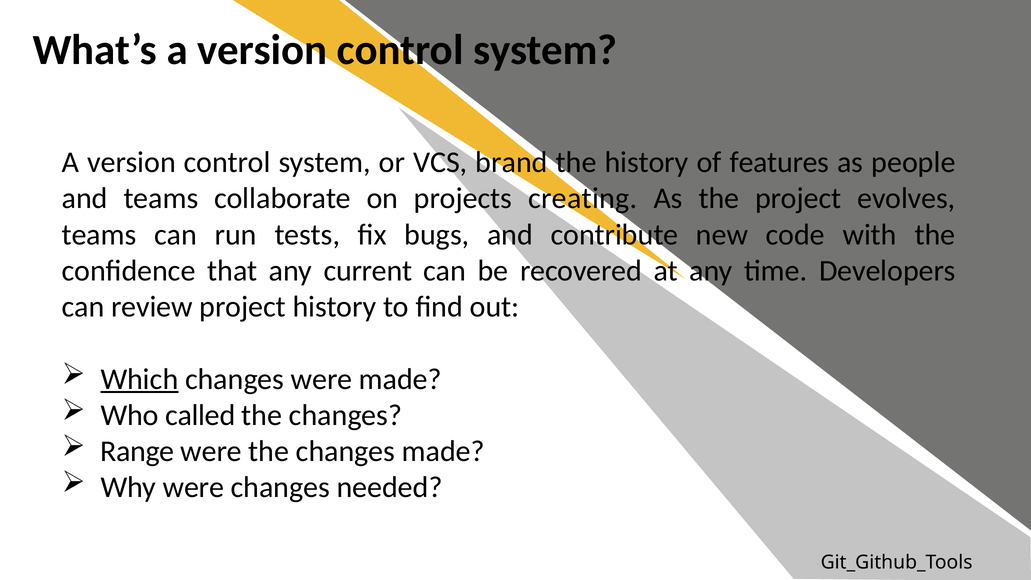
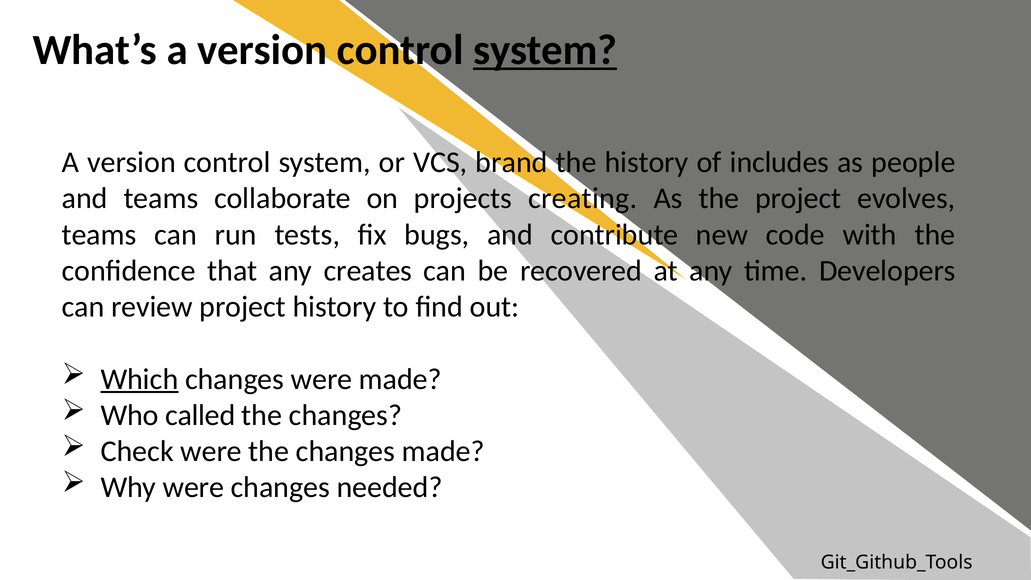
system underline: none -> present (545, 50)
features: features -> includes (779, 162)
current: current -> creates (368, 271)
Range: Range -> Check (137, 451)
